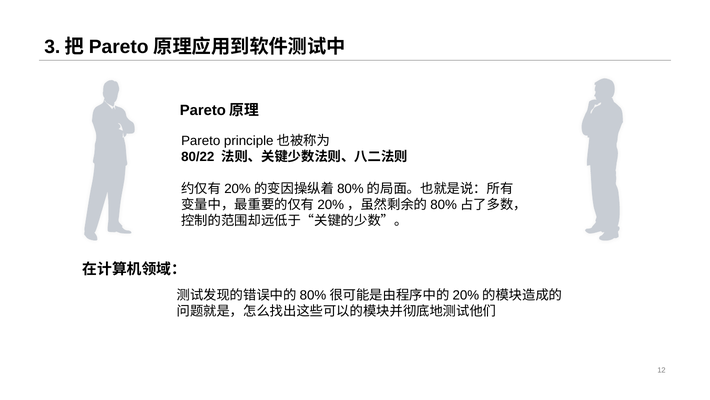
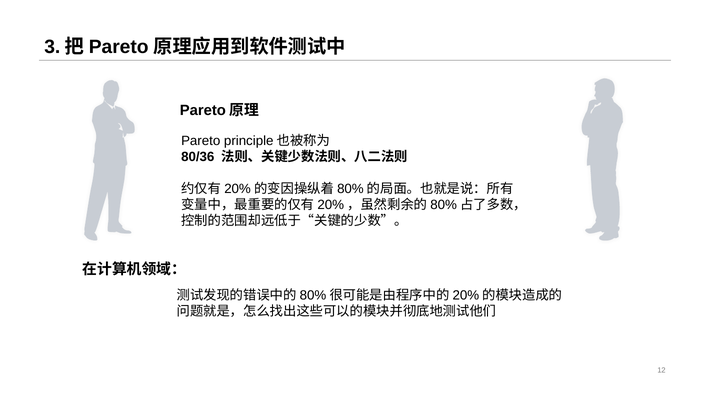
80/22: 80/22 -> 80/36 (198, 157)
